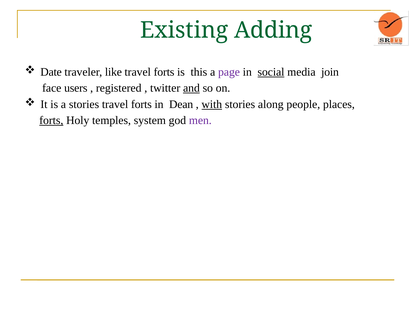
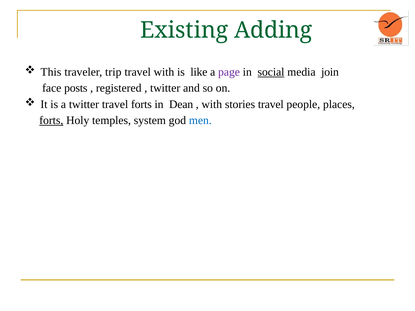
Date: Date -> This (51, 72)
like: like -> trip (113, 72)
forts: forts -> with (164, 72)
this: this -> like (199, 72)
users: users -> posts (76, 88)
and underline: present -> none (191, 88)
a stories: stories -> twitter (84, 104)
with underline: present -> none (212, 104)
stories along: along -> travel (271, 104)
men colour: purple -> blue (200, 120)
